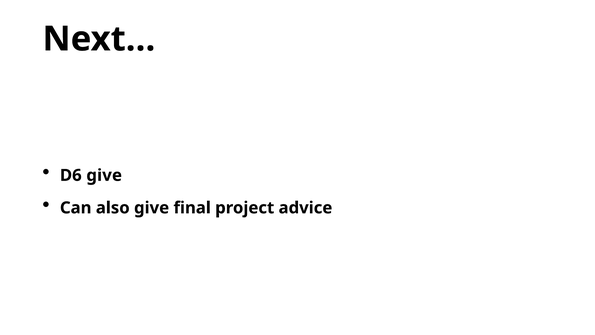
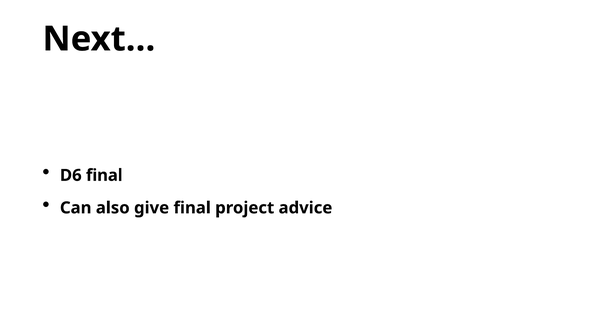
D6 give: give -> final (104, 175)
